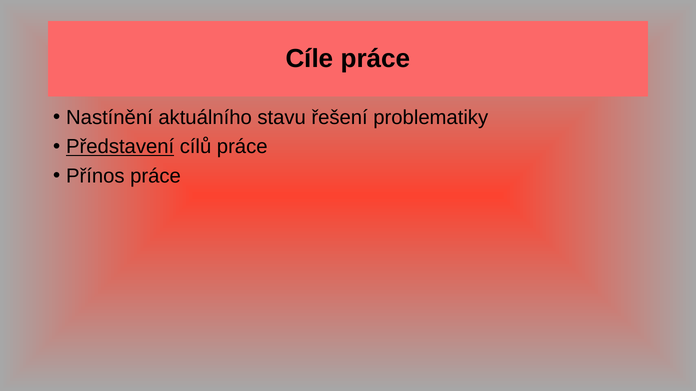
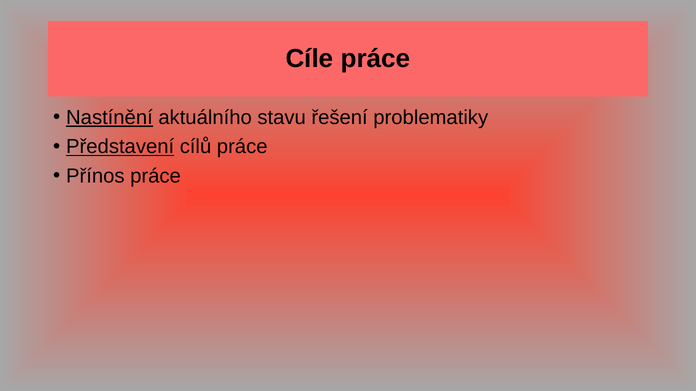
Nastínění underline: none -> present (109, 118)
